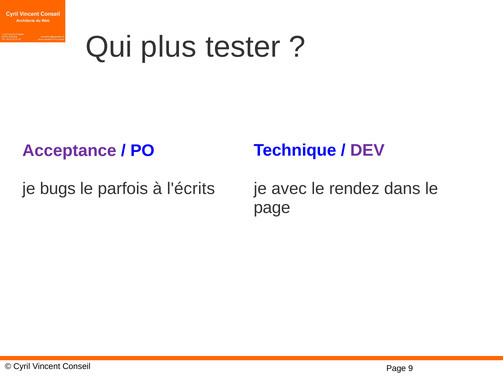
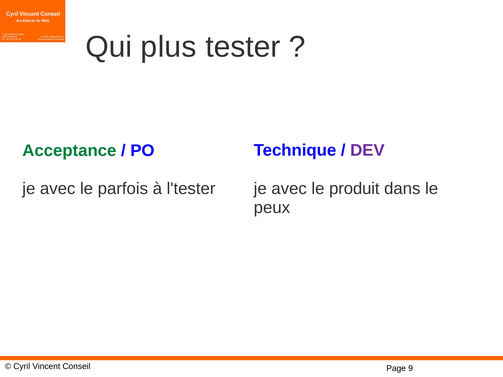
Acceptance colour: purple -> green (69, 151)
bugs: bugs -> avec (58, 189)
l'écrits: l'écrits -> l'tester (191, 189)
rendez: rendez -> produit (354, 189)
page: page -> peux (272, 208)
